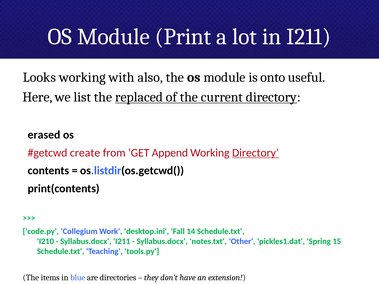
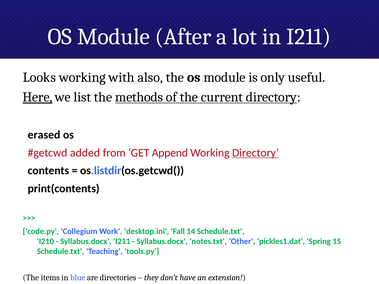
Print: Print -> After (183, 37)
onto: onto -> only (273, 78)
Here underline: none -> present (38, 97)
replaced: replaced -> methods (139, 97)
create: create -> added (85, 153)
